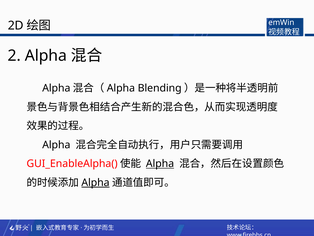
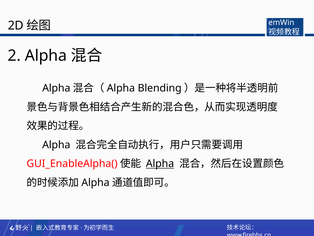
Alpha underline: present -> none (95, 182)
